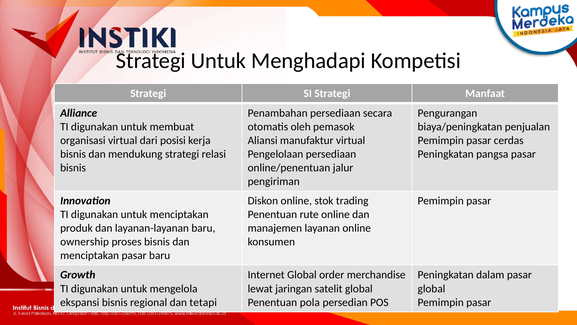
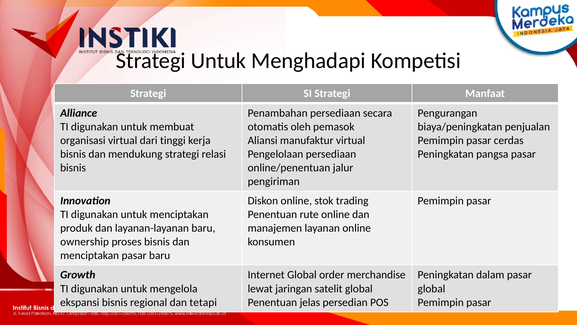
posisi: posisi -> tinggi (173, 140)
pola: pola -> jelas (310, 302)
